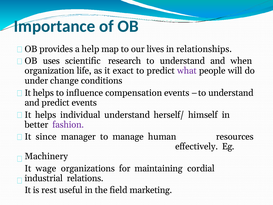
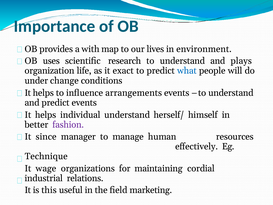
help: help -> with (91, 49)
relationships: relationships -> environment (204, 49)
when: when -> plays (241, 61)
what colour: purple -> blue (187, 71)
compensation: compensation -> arrangements (134, 93)
Machinery: Machinery -> Technique (46, 156)
rest: rest -> this (49, 190)
